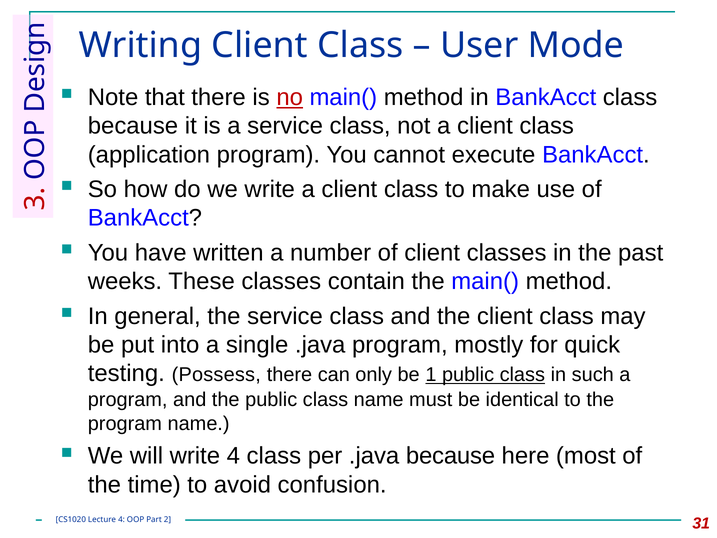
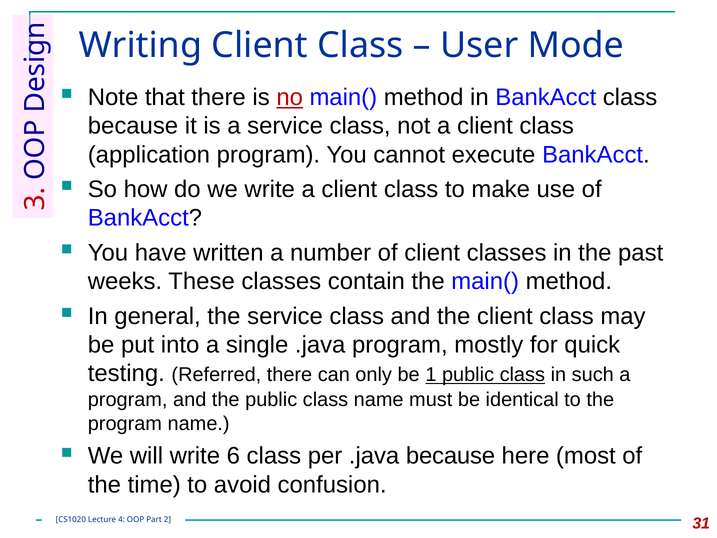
Possess: Possess -> Referred (216, 375)
write 4: 4 -> 6 (233, 456)
